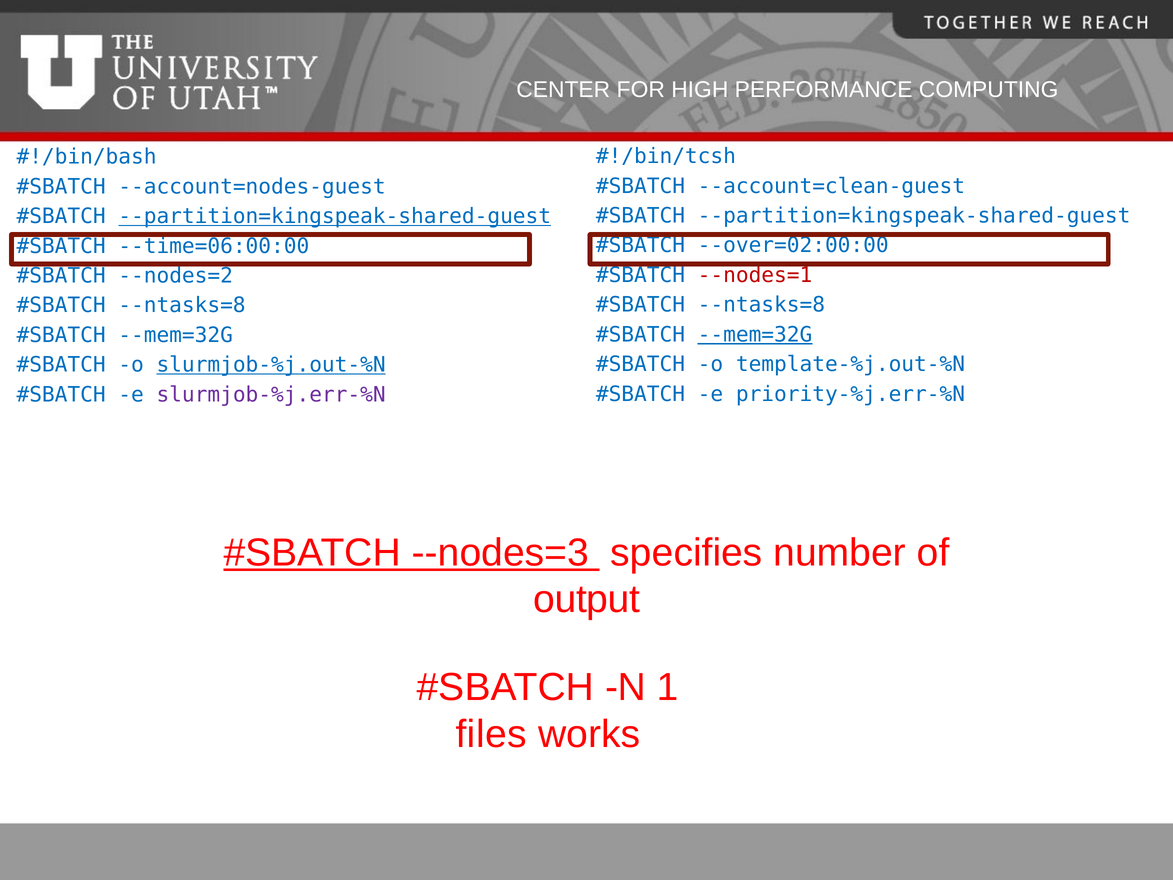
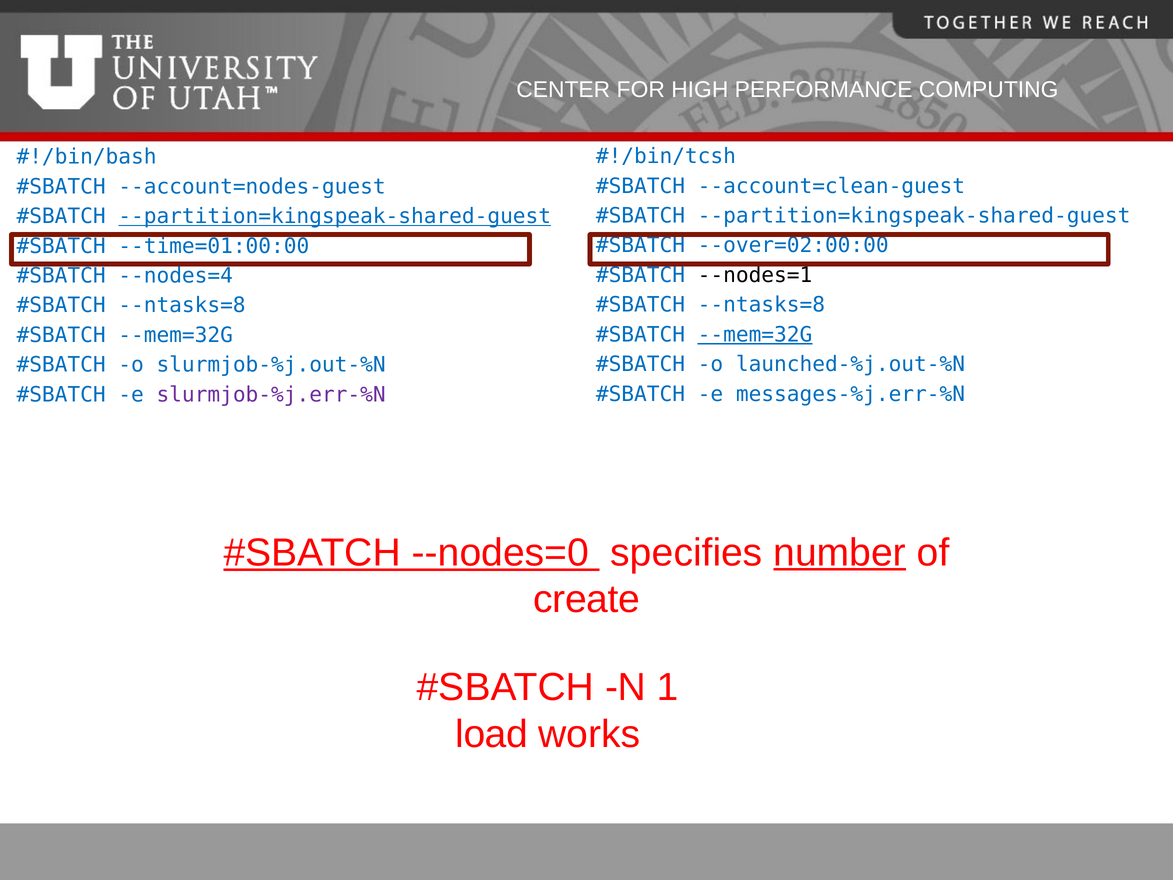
--time=06:00:00: --time=06:00:00 -> --time=01:00:00 (214, 246)
--nodes=1 colour: red -> black (755, 275)
--nodes=2: --nodes=2 -> --nodes=4 (176, 276)
template-%j.out-%N: template-%j.out-%N -> launched-%j.out-%N (850, 364)
slurmjob-%j.out-%N underline: present -> none (271, 365)
priority-%j.err-%N: priority-%j.err-%N -> messages-%j.err-%N (850, 394)
--nodes=3: --nodes=3 -> --nodes=0 (500, 552)
number underline: none -> present (840, 552)
output: output -> create (587, 599)
files: files -> load (492, 734)
